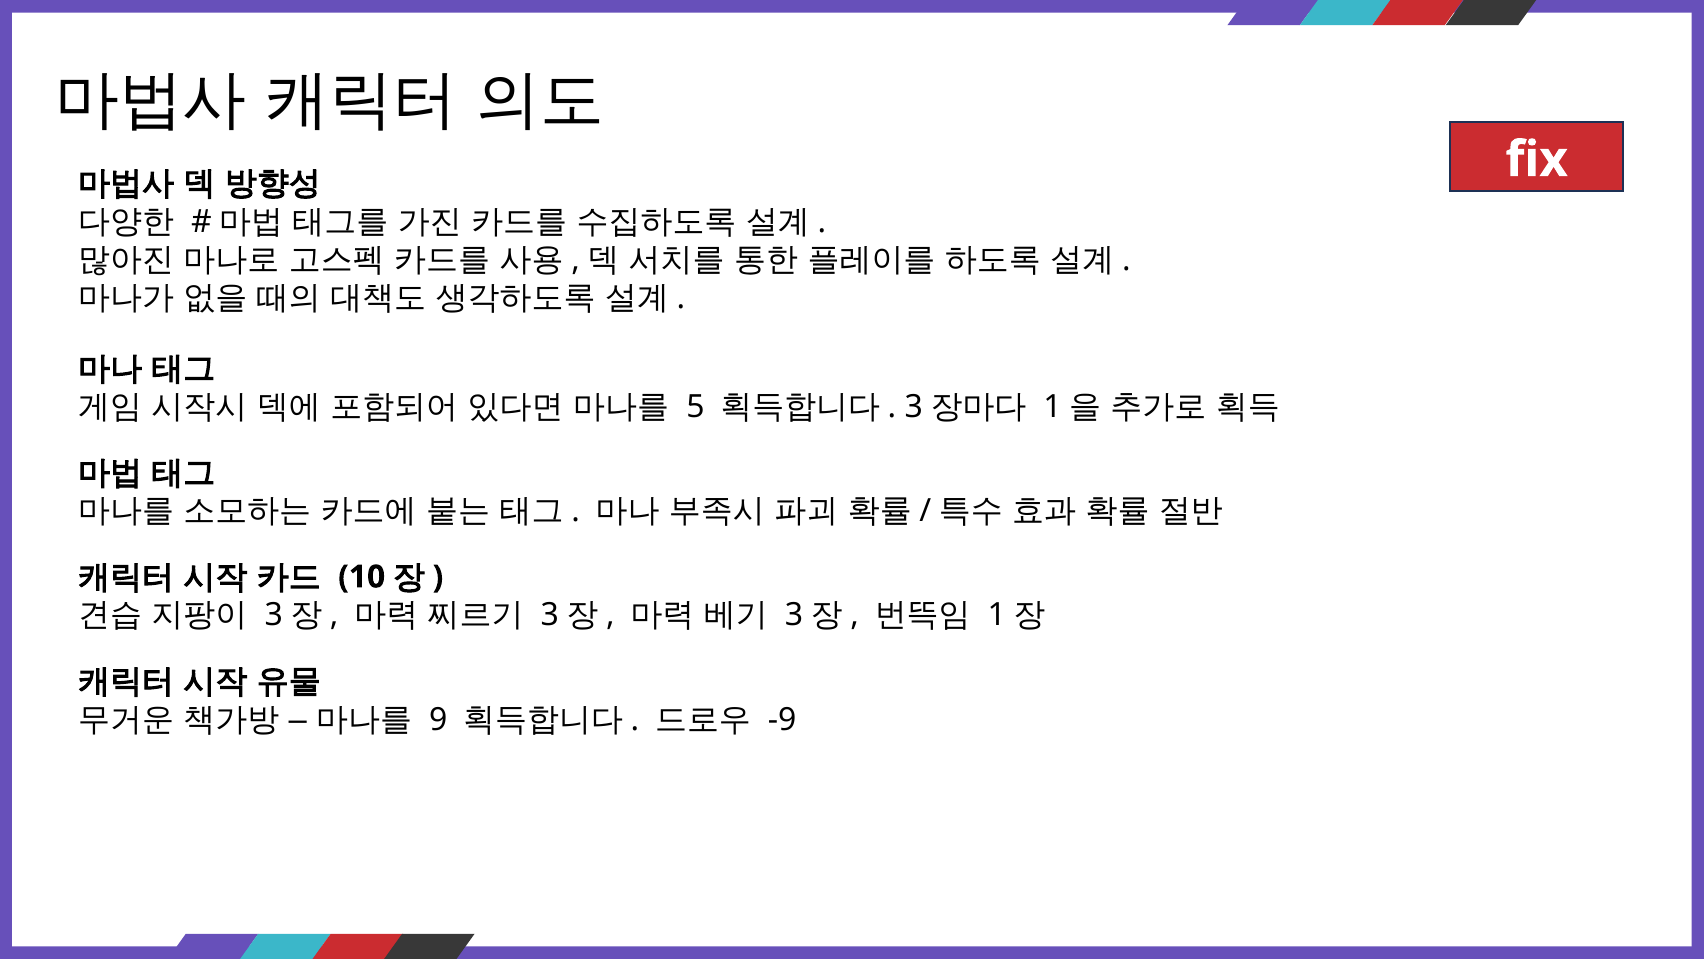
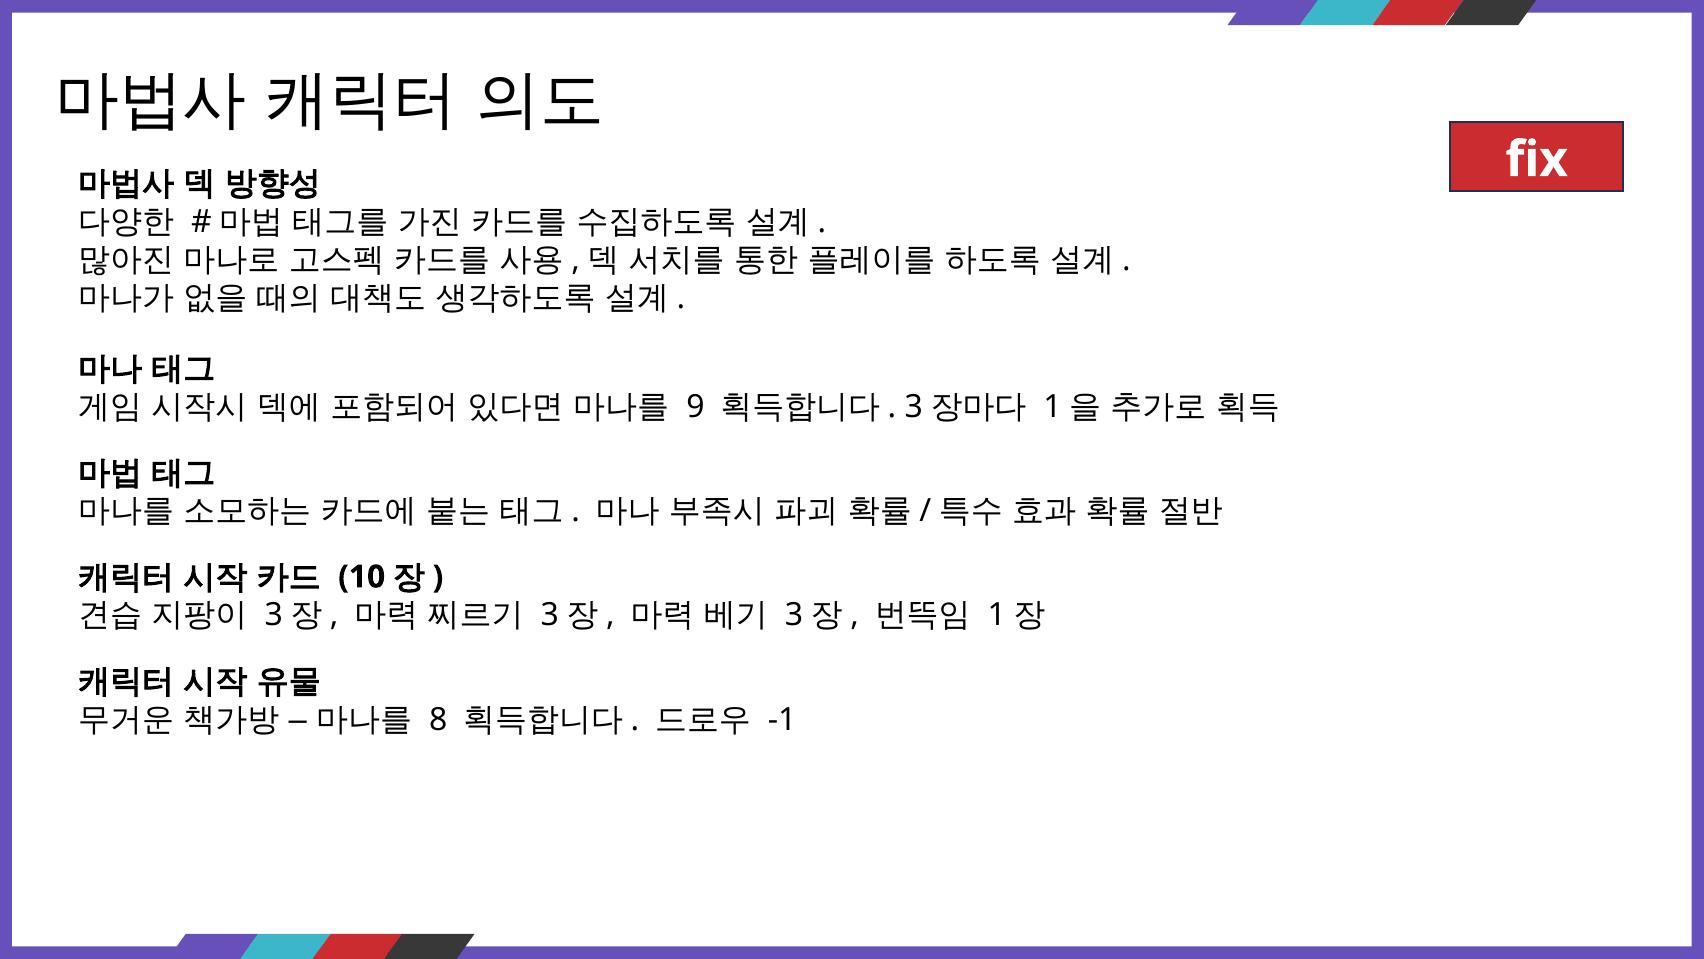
5: 5 -> 9 (695, 407)
9: 9 -> 8 (438, 719)
-9: -9 -> -1 (782, 719)
